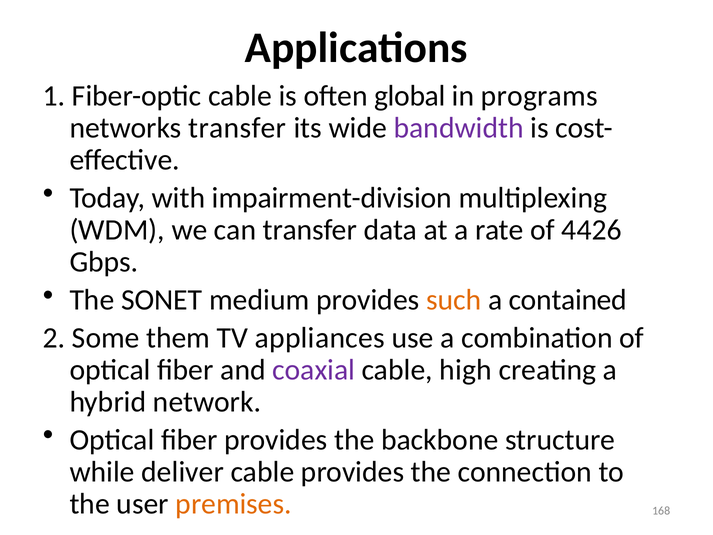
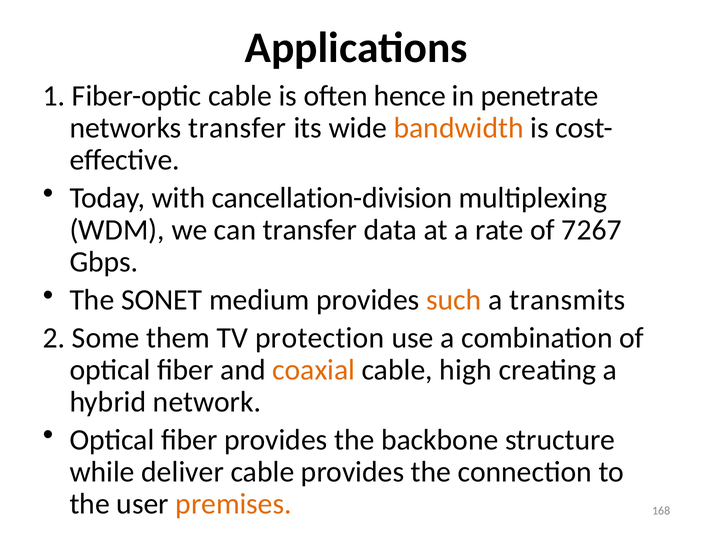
global: global -> hence (410, 96)
programs: programs -> penetrate (540, 96)
bandwidth colour: purple -> orange (459, 128)
impairment-division: impairment-division -> cancellation-division (332, 198)
4426: 4426 -> 7267 (592, 230)
contained: contained -> transmits (568, 300)
appliances: appliances -> protection (320, 338)
coaxial colour: purple -> orange (314, 370)
